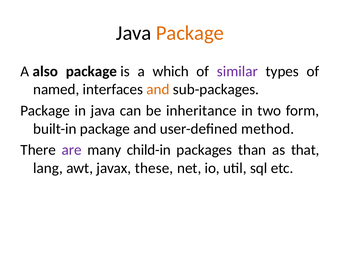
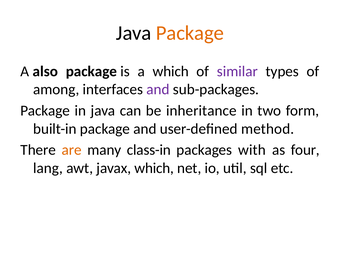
named: named -> among (56, 89)
and colour: orange -> purple (158, 89)
are colour: purple -> orange (72, 150)
child-in: child-in -> class-in (149, 150)
than: than -> with (252, 150)
that: that -> four (305, 150)
javax these: these -> which (154, 168)
